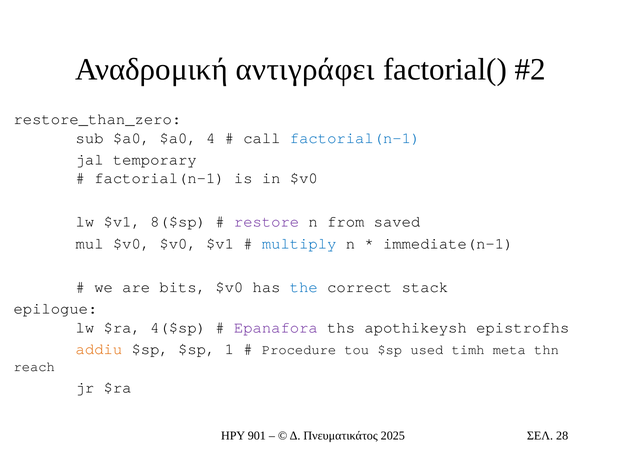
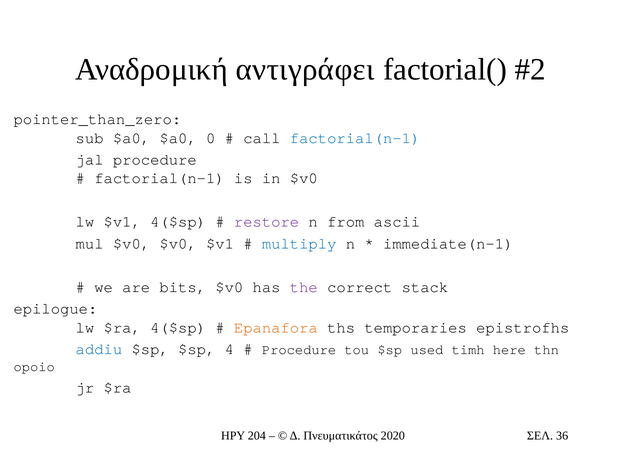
restore_than_zero: restore_than_zero -> pointer_than_zero (97, 119)
4: 4 -> 0 (211, 138)
jal temporary: temporary -> procedure (155, 160)
$v1 8($sp: 8($sp -> 4($sp (178, 222)
saved: saved -> ascii (397, 222)
the colour: blue -> purple (304, 287)
Epanafora colour: purple -> orange (276, 327)
apothikeysh: apothikeysh -> temporaries (416, 327)
addiu colour: orange -> blue (99, 349)
1: 1 -> 4 (229, 349)
meta: meta -> here (509, 350)
reach: reach -> opoio (34, 366)
901: 901 -> 204 (257, 436)
2025: 2025 -> 2020 (393, 436)
28: 28 -> 36 (562, 436)
